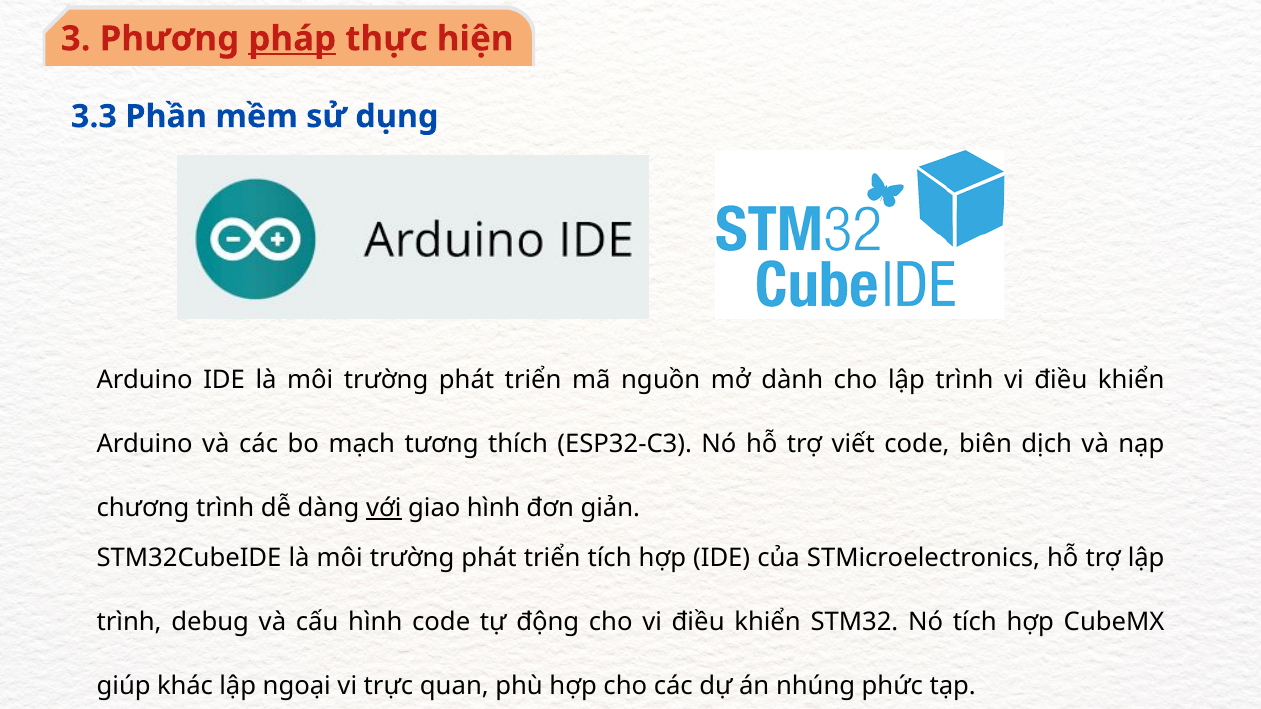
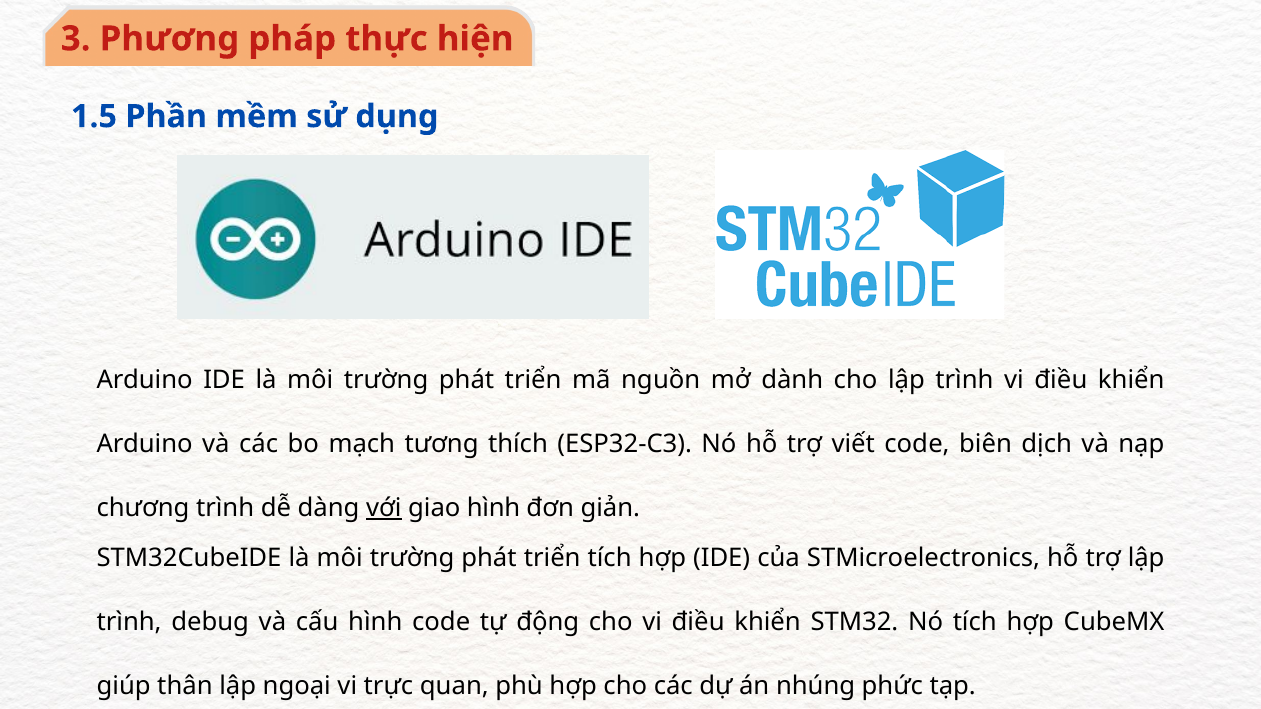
pháp underline: present -> none (292, 39)
3.3: 3.3 -> 1.5 (94, 117)
khác: khác -> thân (185, 686)
